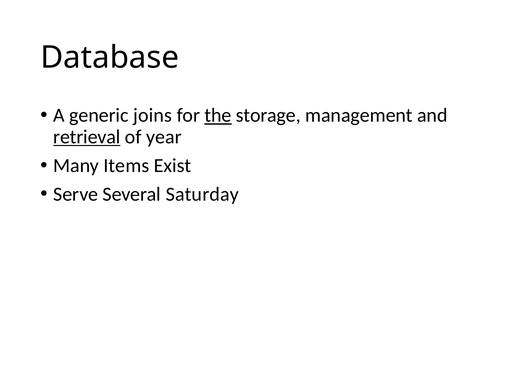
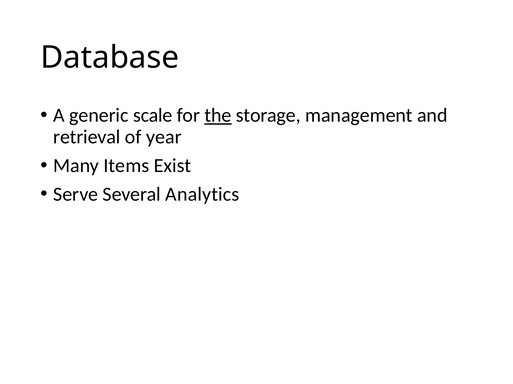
joins: joins -> scale (153, 116)
retrieval underline: present -> none (87, 137)
Saturday: Saturday -> Analytics (202, 195)
